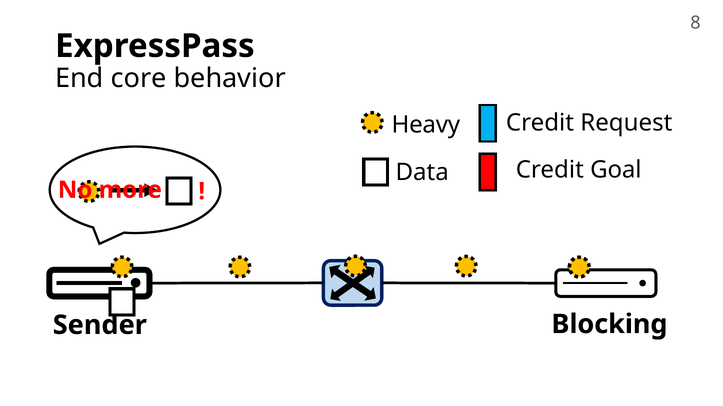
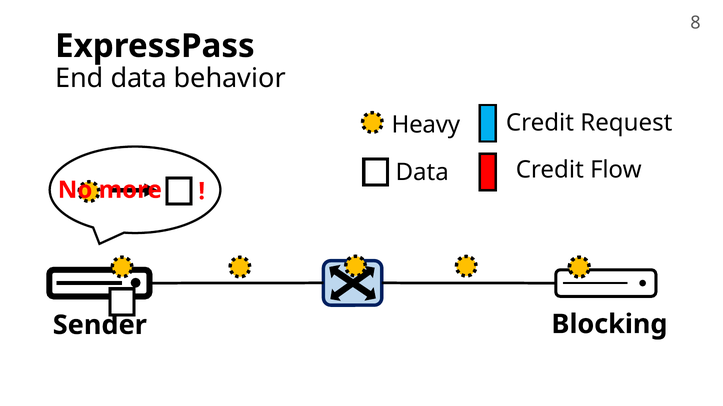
End core: core -> data (139, 79)
Goal: Goal -> Flow (616, 170)
